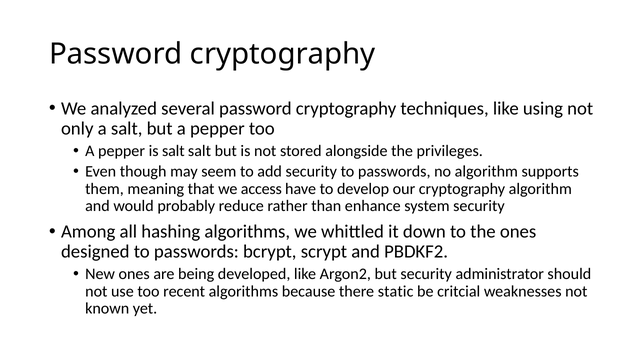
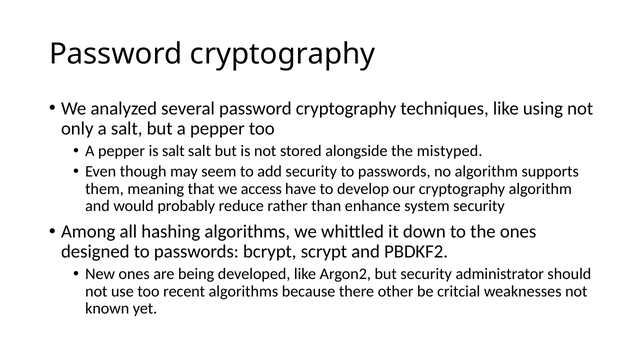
privileges: privileges -> mistyped (450, 151)
static: static -> other (396, 292)
